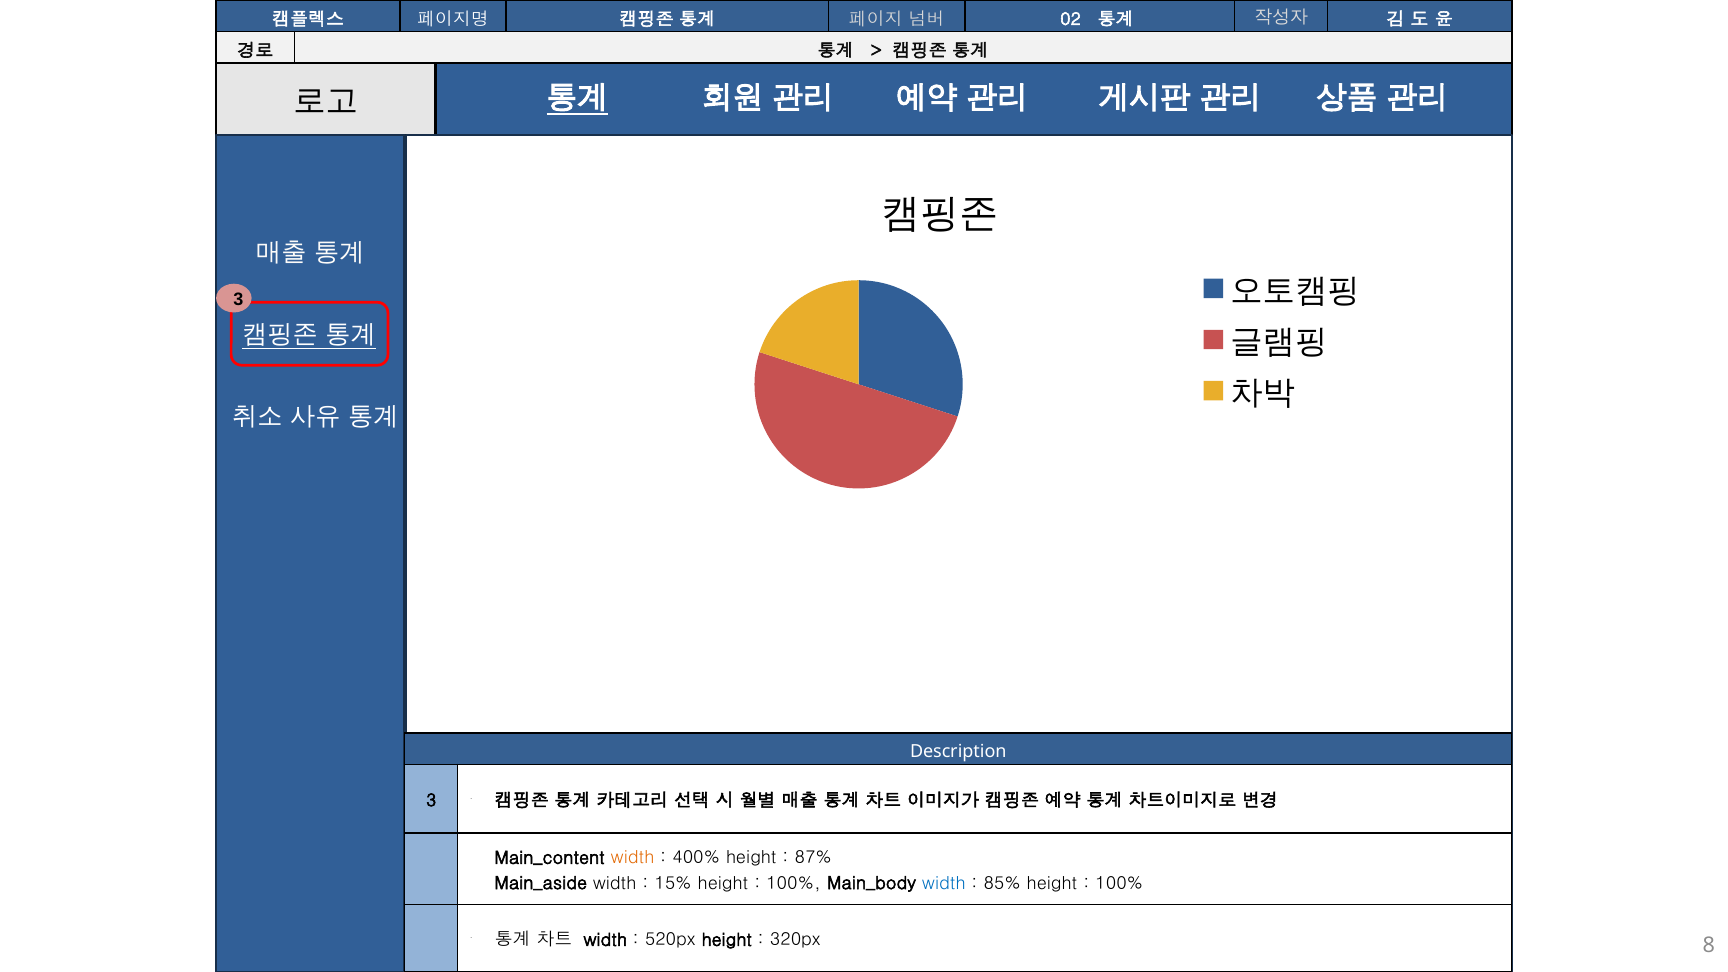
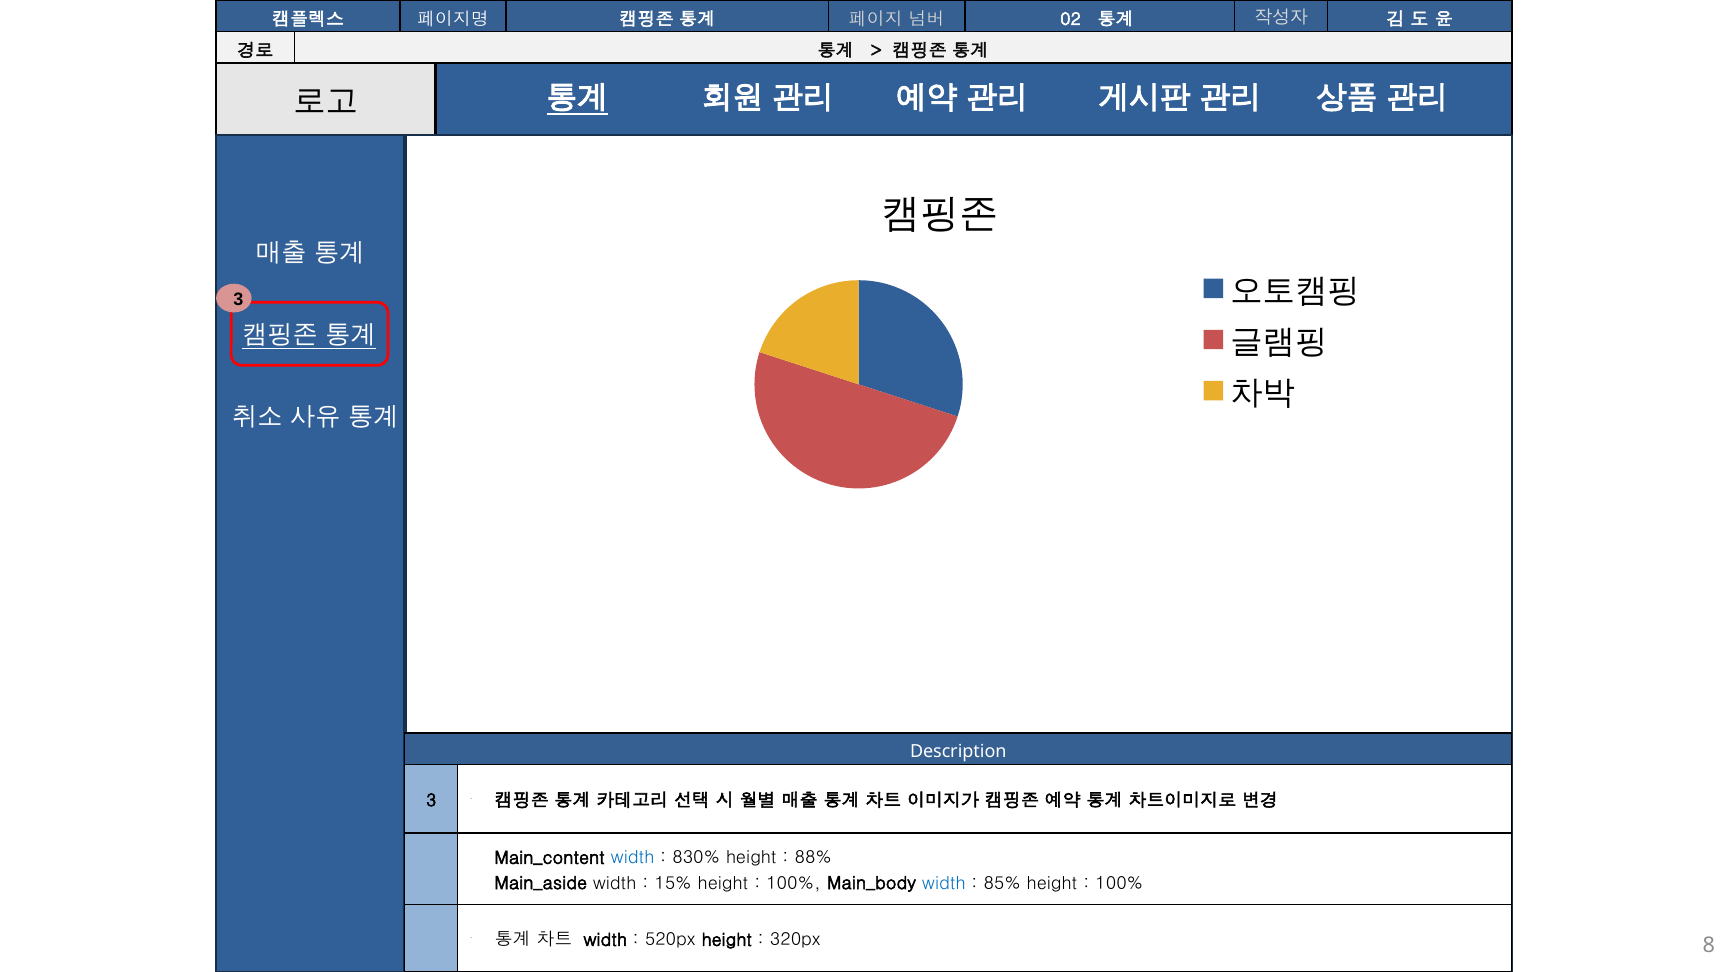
width colour: orange -> blue (633, 858)
400%: 400% -> 830% (696, 858)
87%: 87% -> 88% (813, 858)
